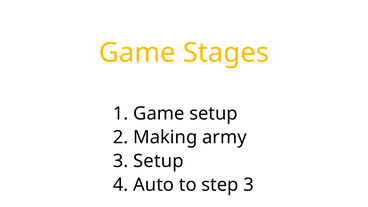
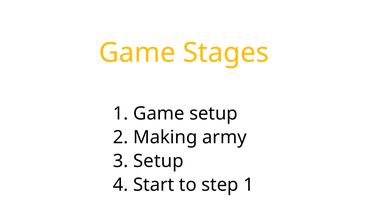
Auto: Auto -> Start (154, 185)
step 3: 3 -> 1 (249, 185)
